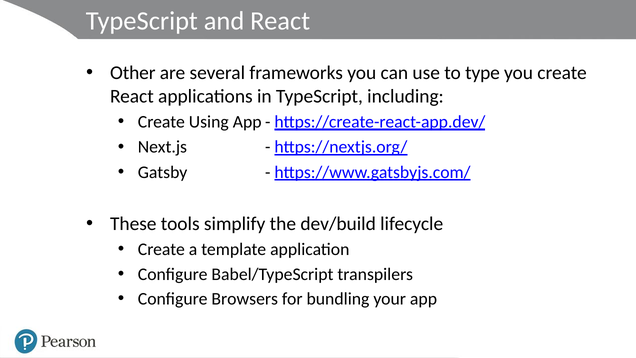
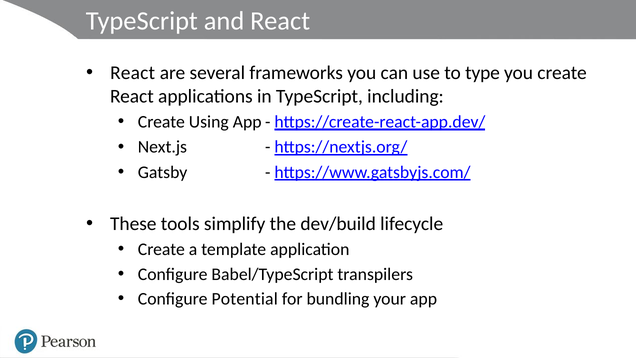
Other: Other -> React (133, 73)
Browsers: Browsers -> Potential (245, 299)
